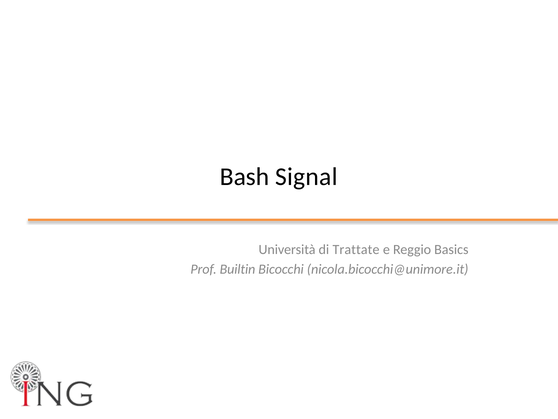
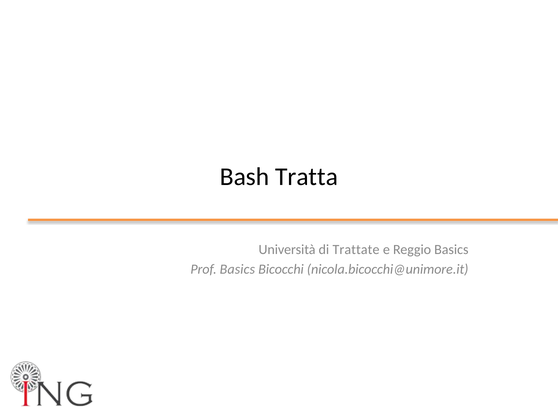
Signal: Signal -> Tratta (307, 177)
Prof Builtin: Builtin -> Basics (237, 269)
